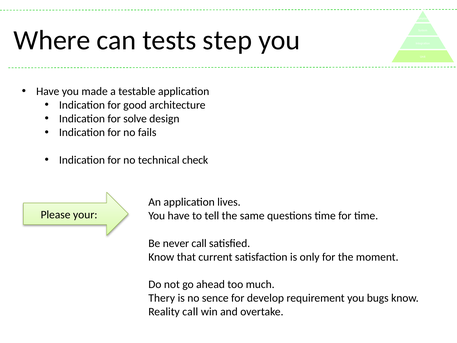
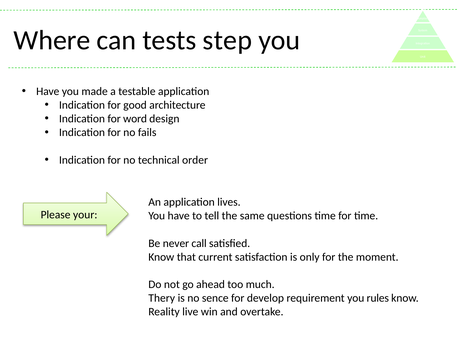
solve: solve -> word (135, 119)
check: check -> order (195, 160)
bugs: bugs -> rules (378, 298)
Reality call: call -> live (190, 312)
